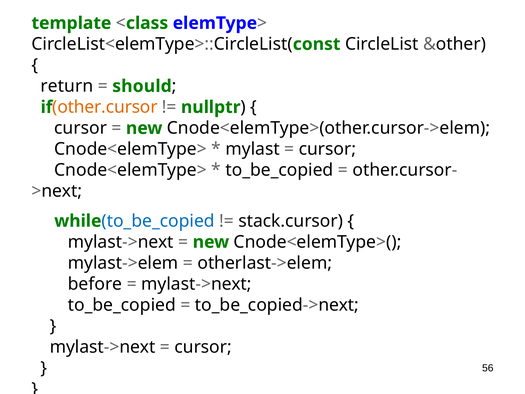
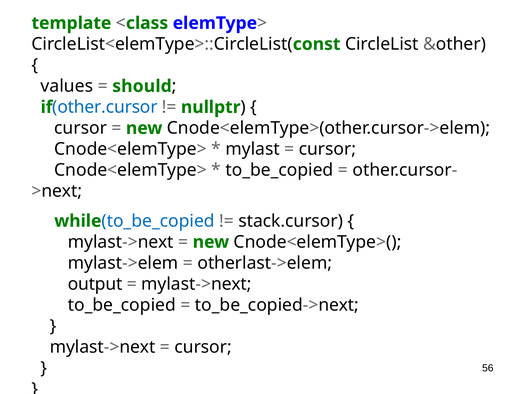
return: return -> values (67, 86)
other.cursor colour: orange -> blue (105, 107)
before: before -> output (95, 284)
